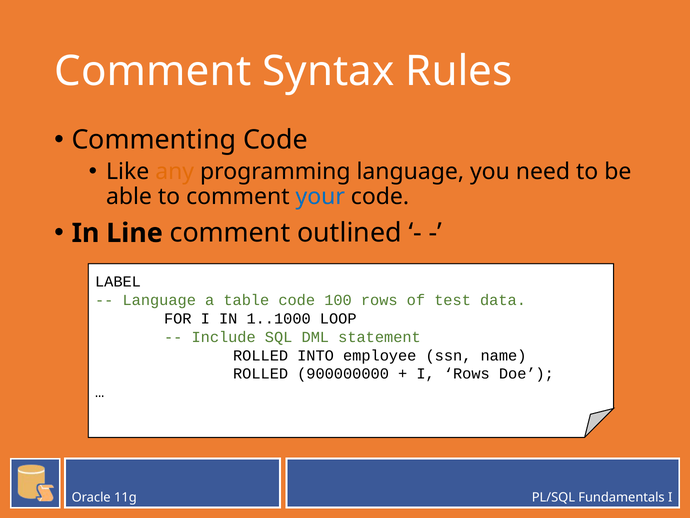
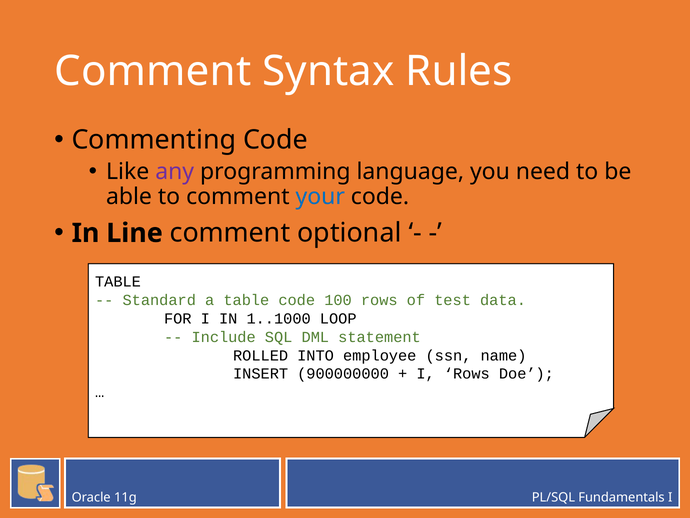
any colour: orange -> purple (175, 172)
outlined: outlined -> optional (349, 233)
LABEL: LABEL -> TABLE (118, 282)
Language: Language -> Standard (159, 300)
ROLLED: ROLLED -> INSERT (261, 374)
